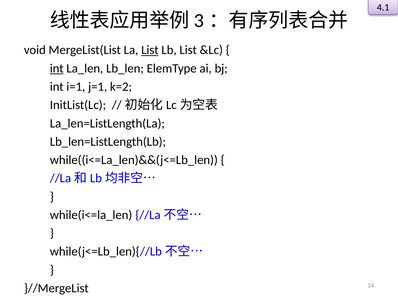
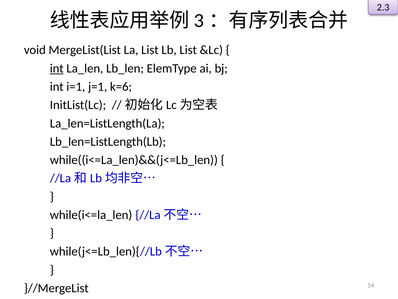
4.1: 4.1 -> 2.3 (383, 7)
List underline: present -> none (150, 50)
k=2: k=2 -> k=6 (121, 87)
